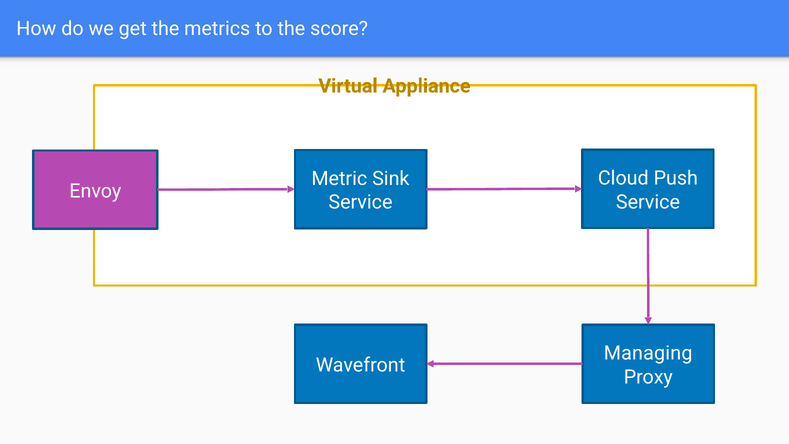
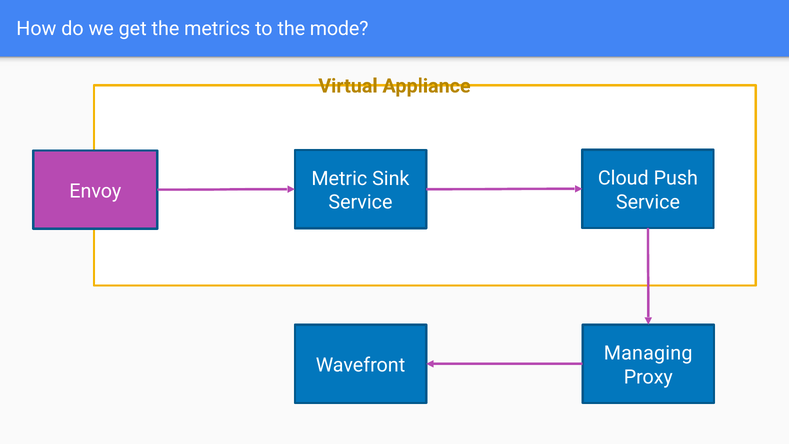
score: score -> mode (339, 29)
